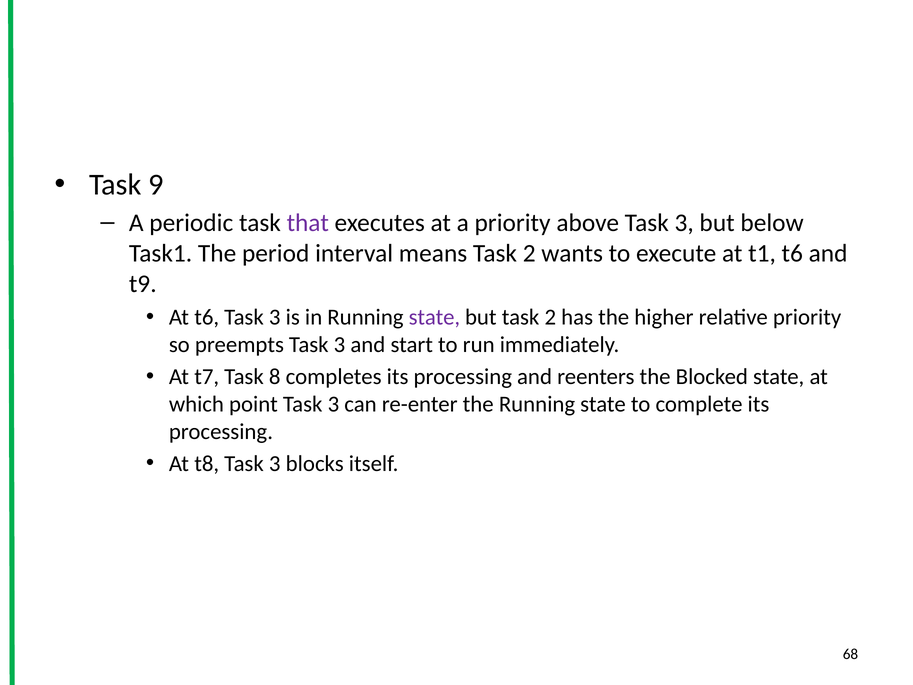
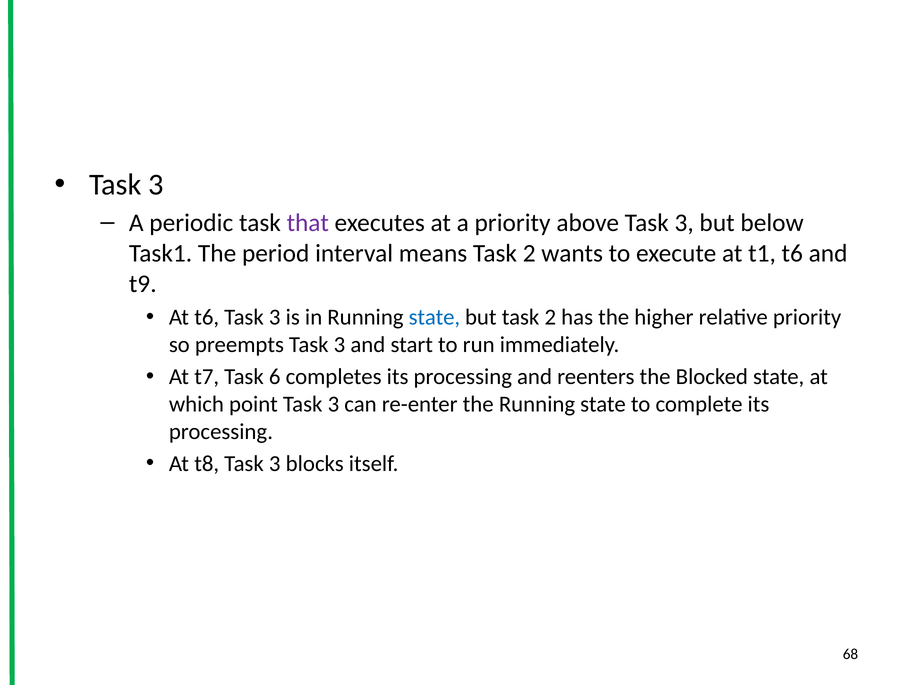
9: 9 -> 3 (156, 185)
state colour: purple -> blue (434, 317)
8: 8 -> 6 (275, 377)
